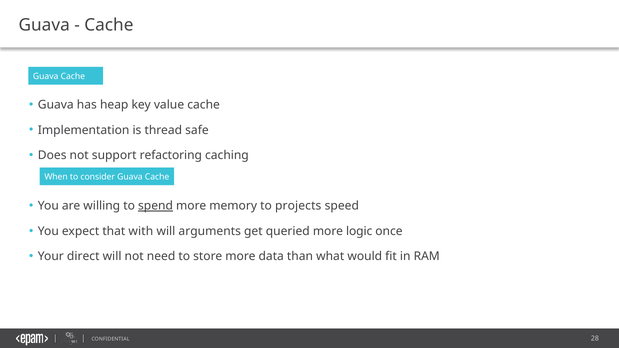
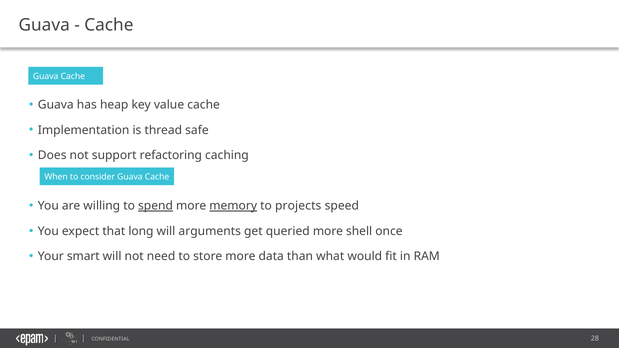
memory underline: none -> present (233, 206)
with: with -> long (141, 231)
logic: logic -> shell (359, 231)
direct: direct -> smart (83, 257)
